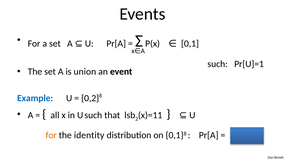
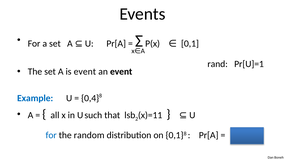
such: such -> rand (218, 64)
is union: union -> event (85, 72)
0,2: 0,2 -> 0,4 (90, 98)
for colour: orange -> blue (51, 135)
identity: identity -> random (89, 135)
